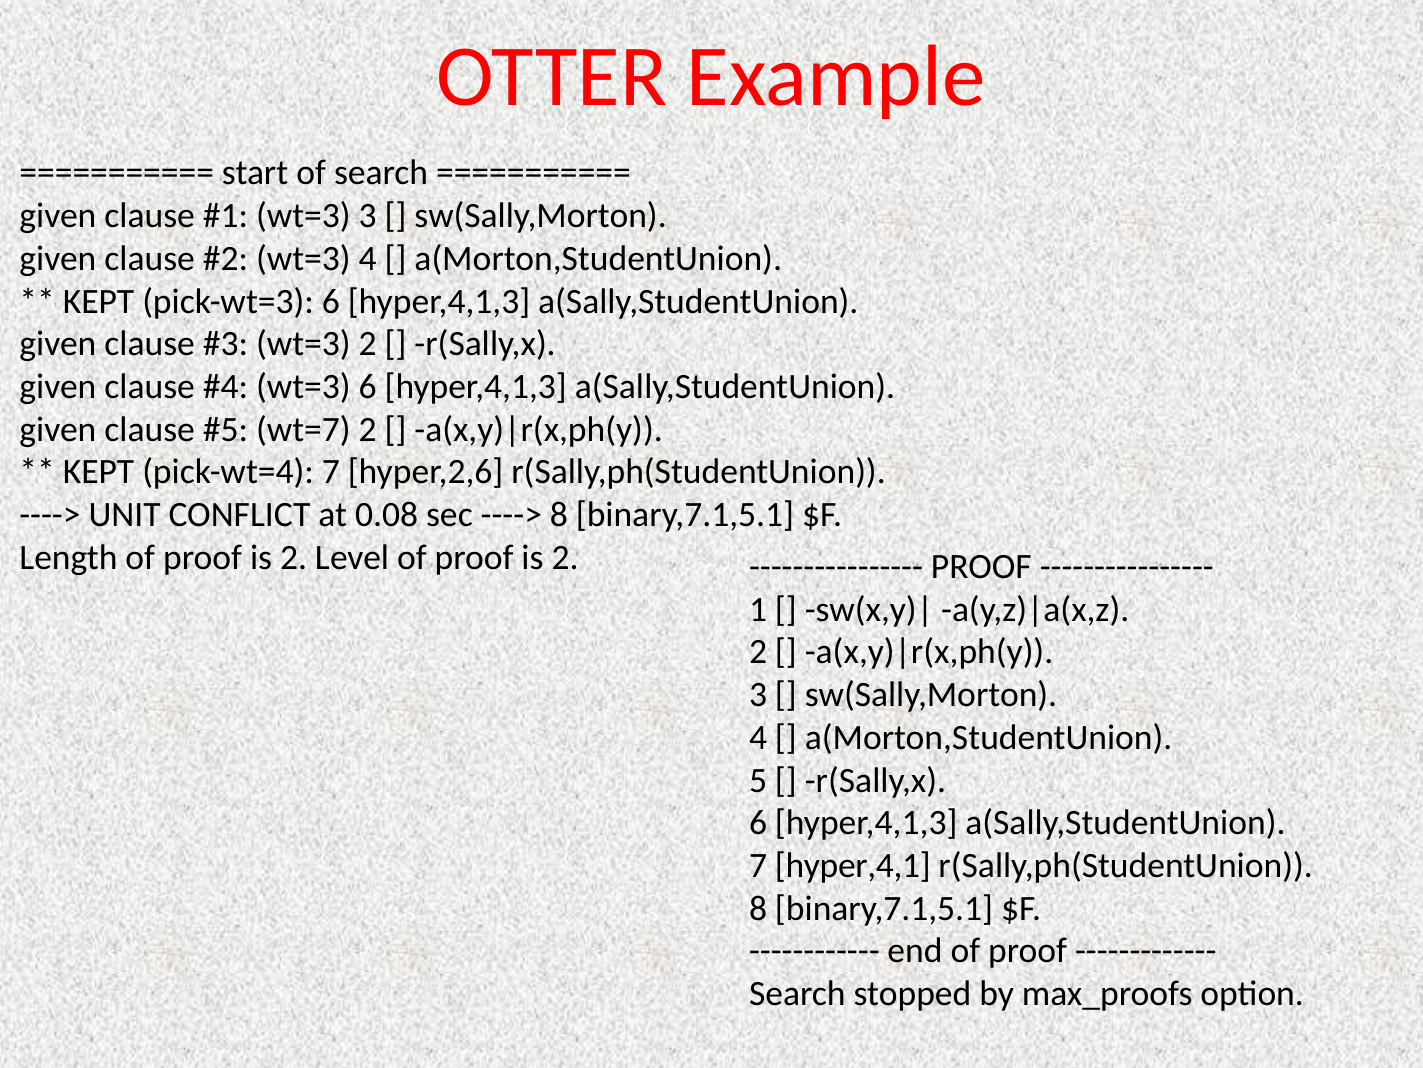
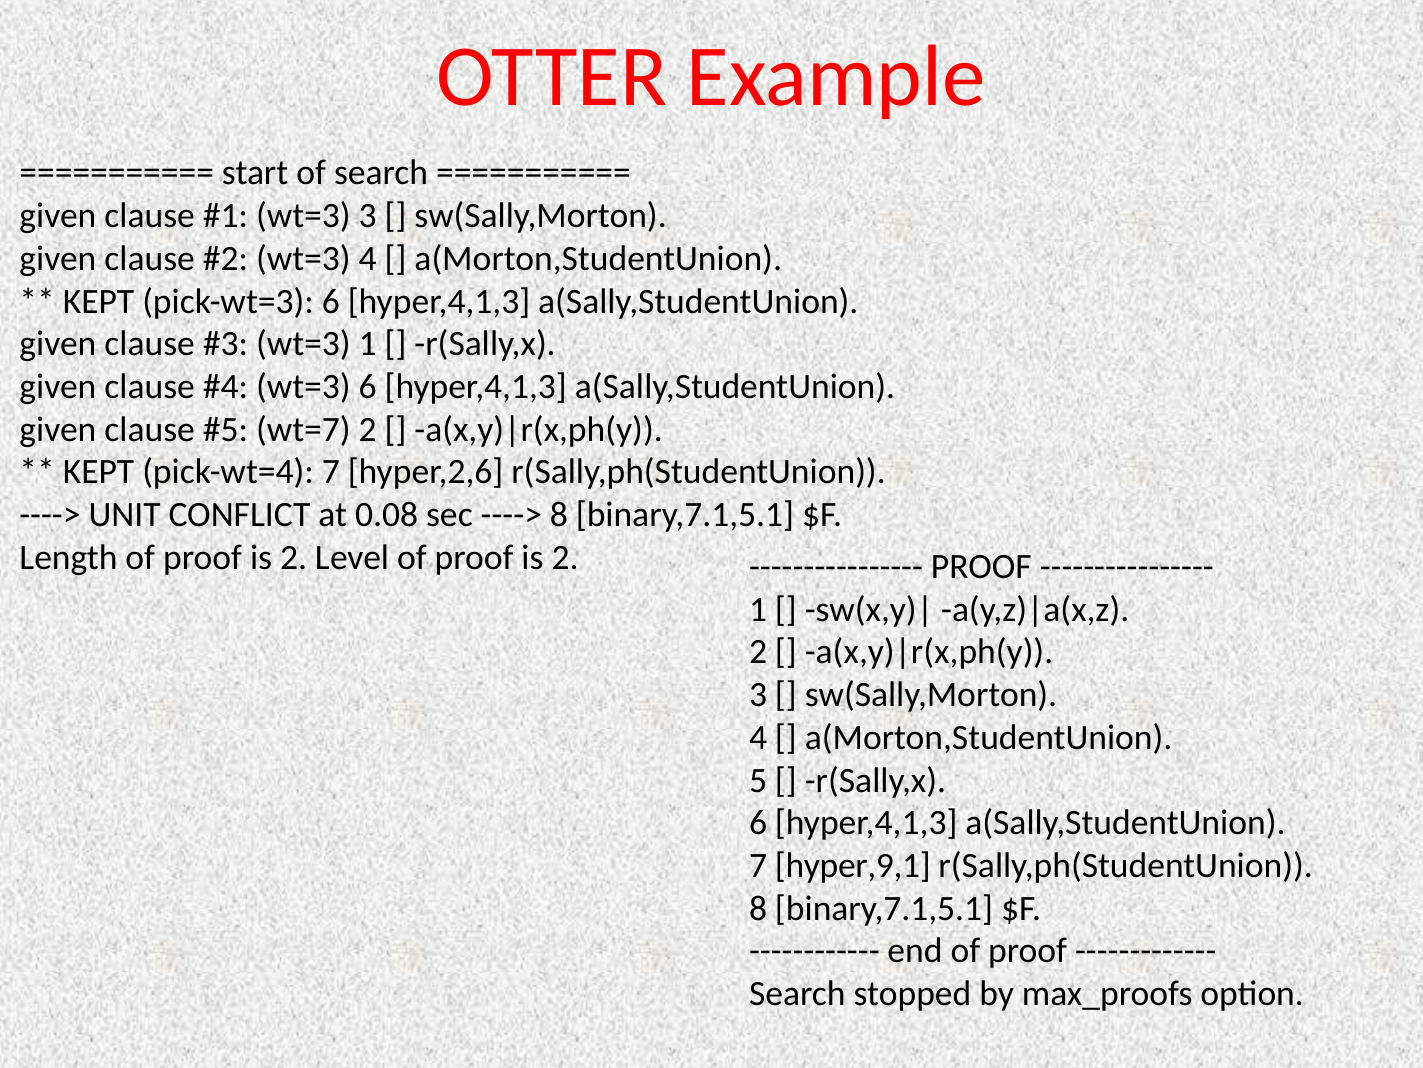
wt=3 2: 2 -> 1 (368, 344)
hyper,4,1: hyper,4,1 -> hyper,9,1 (853, 865)
